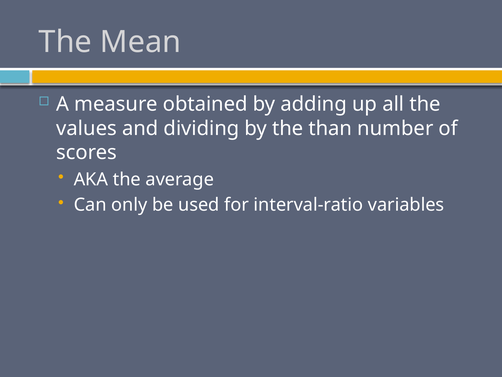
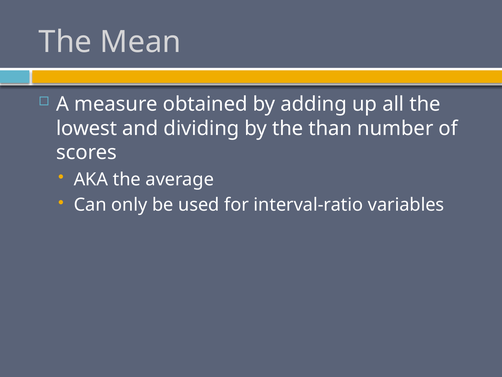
values: values -> lowest (87, 128)
